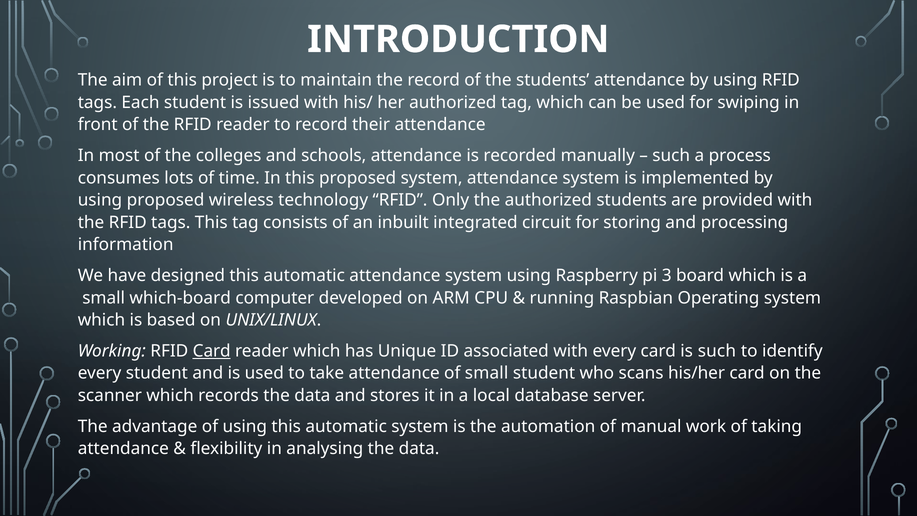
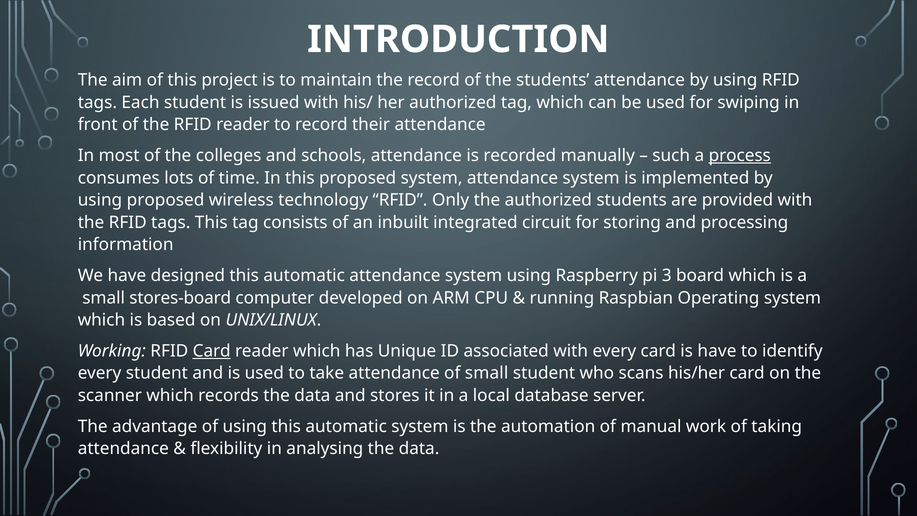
process underline: none -> present (740, 156)
which-board: which-board -> stores-board (180, 298)
is such: such -> have (717, 351)
